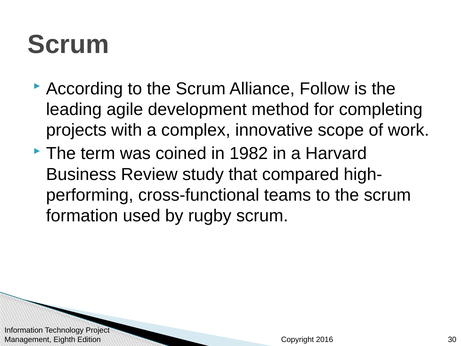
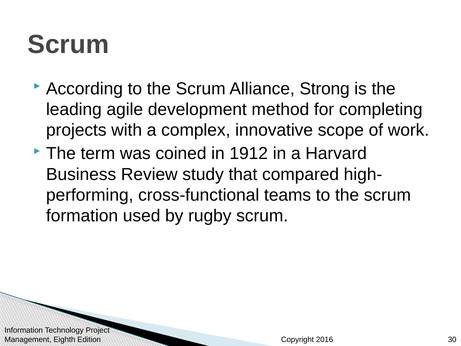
Follow: Follow -> Strong (325, 89)
1982: 1982 -> 1912 (249, 153)
